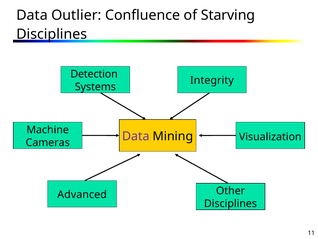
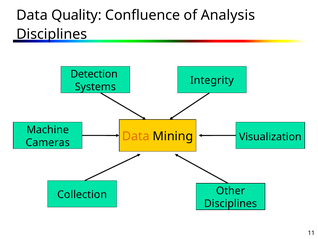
Outlier: Outlier -> Quality (76, 15)
Starving: Starving -> Analysis (228, 15)
Data colour: purple -> orange (136, 136)
Advanced: Advanced -> Collection (82, 194)
